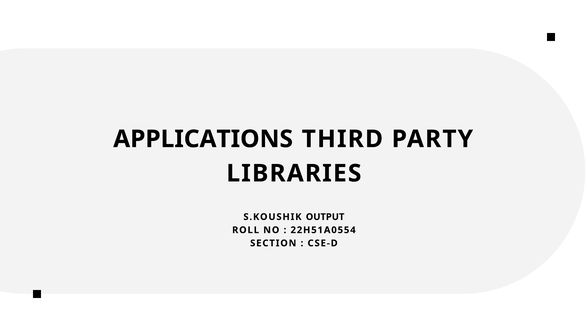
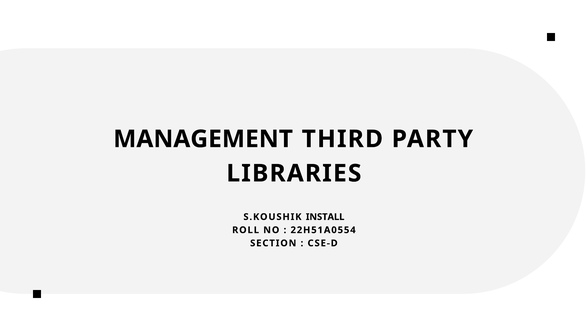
APPLICATIONS: APPLICATIONS -> MANAGEMENT (203, 139)
OUTPUT: OUTPUT -> INSTALL (325, 217)
